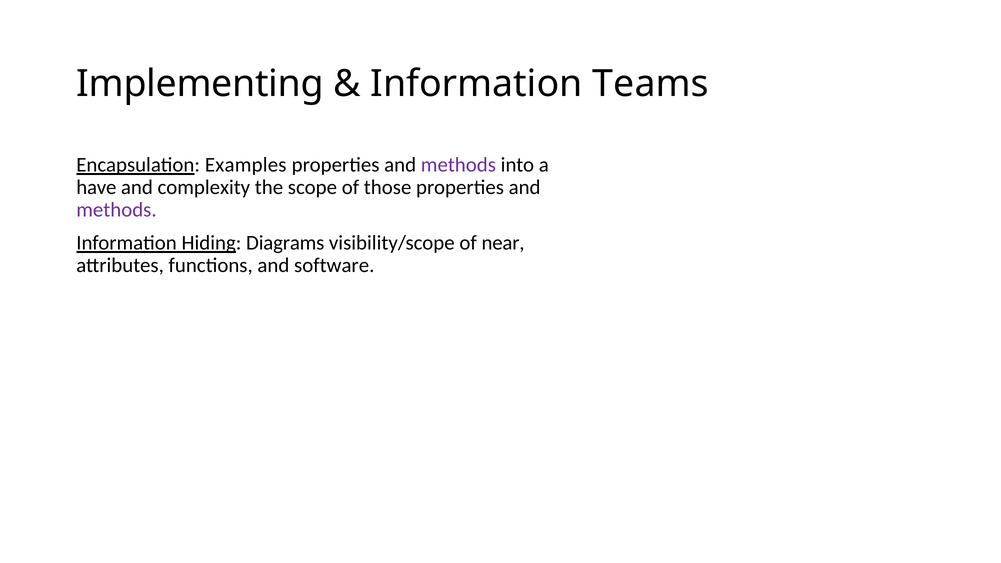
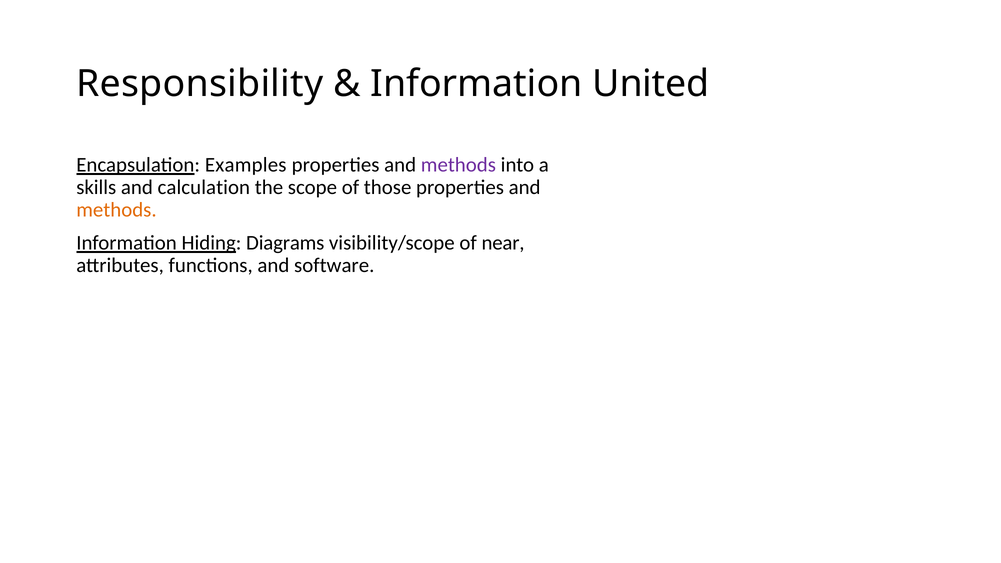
Implementing: Implementing -> Responsibility (200, 84)
Teams: Teams -> United (651, 84)
have: have -> skills (96, 187)
complexity: complexity -> calculation (204, 187)
methods colour: purple -> orange (116, 210)
